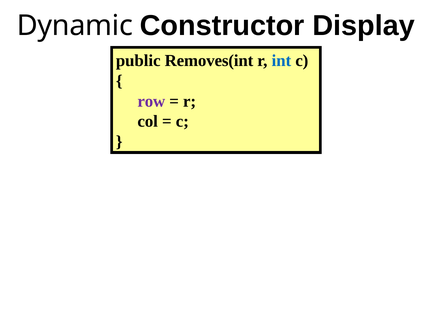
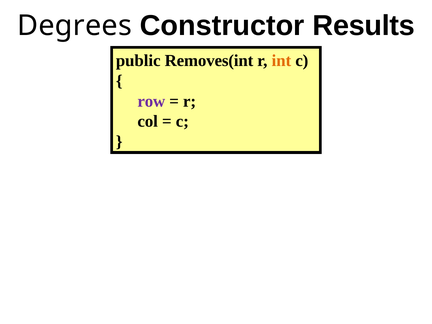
Dynamic: Dynamic -> Degrees (75, 26)
Display: Display -> Results (364, 26)
int colour: blue -> orange (281, 61)
